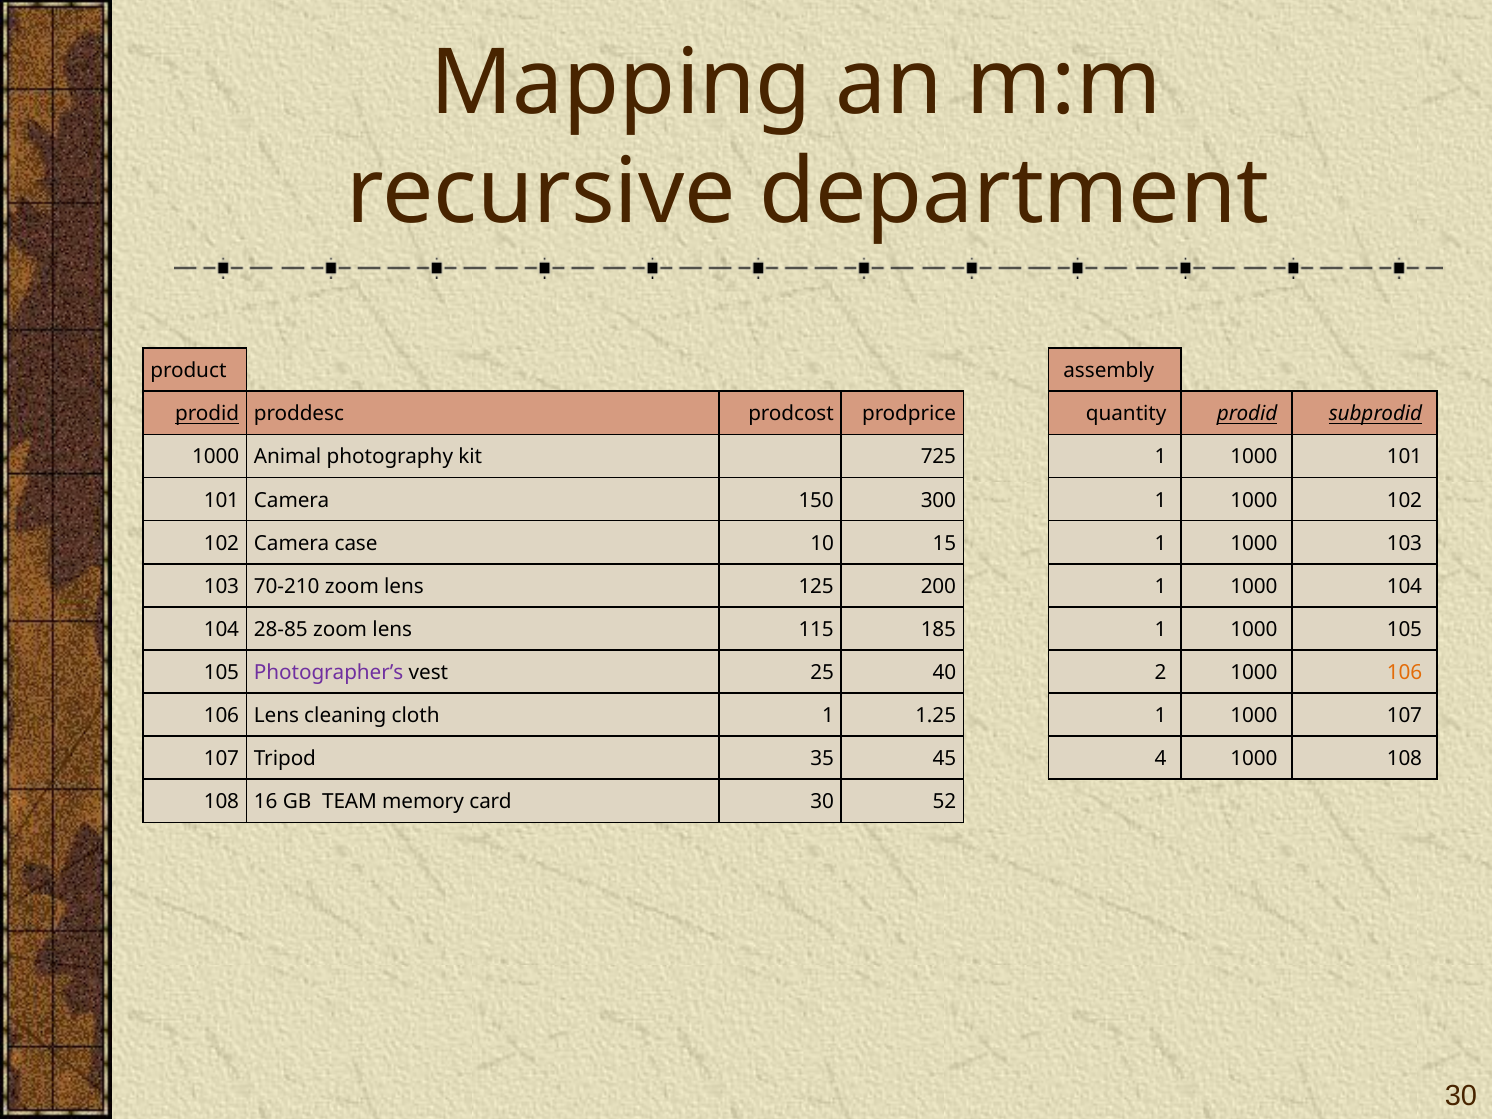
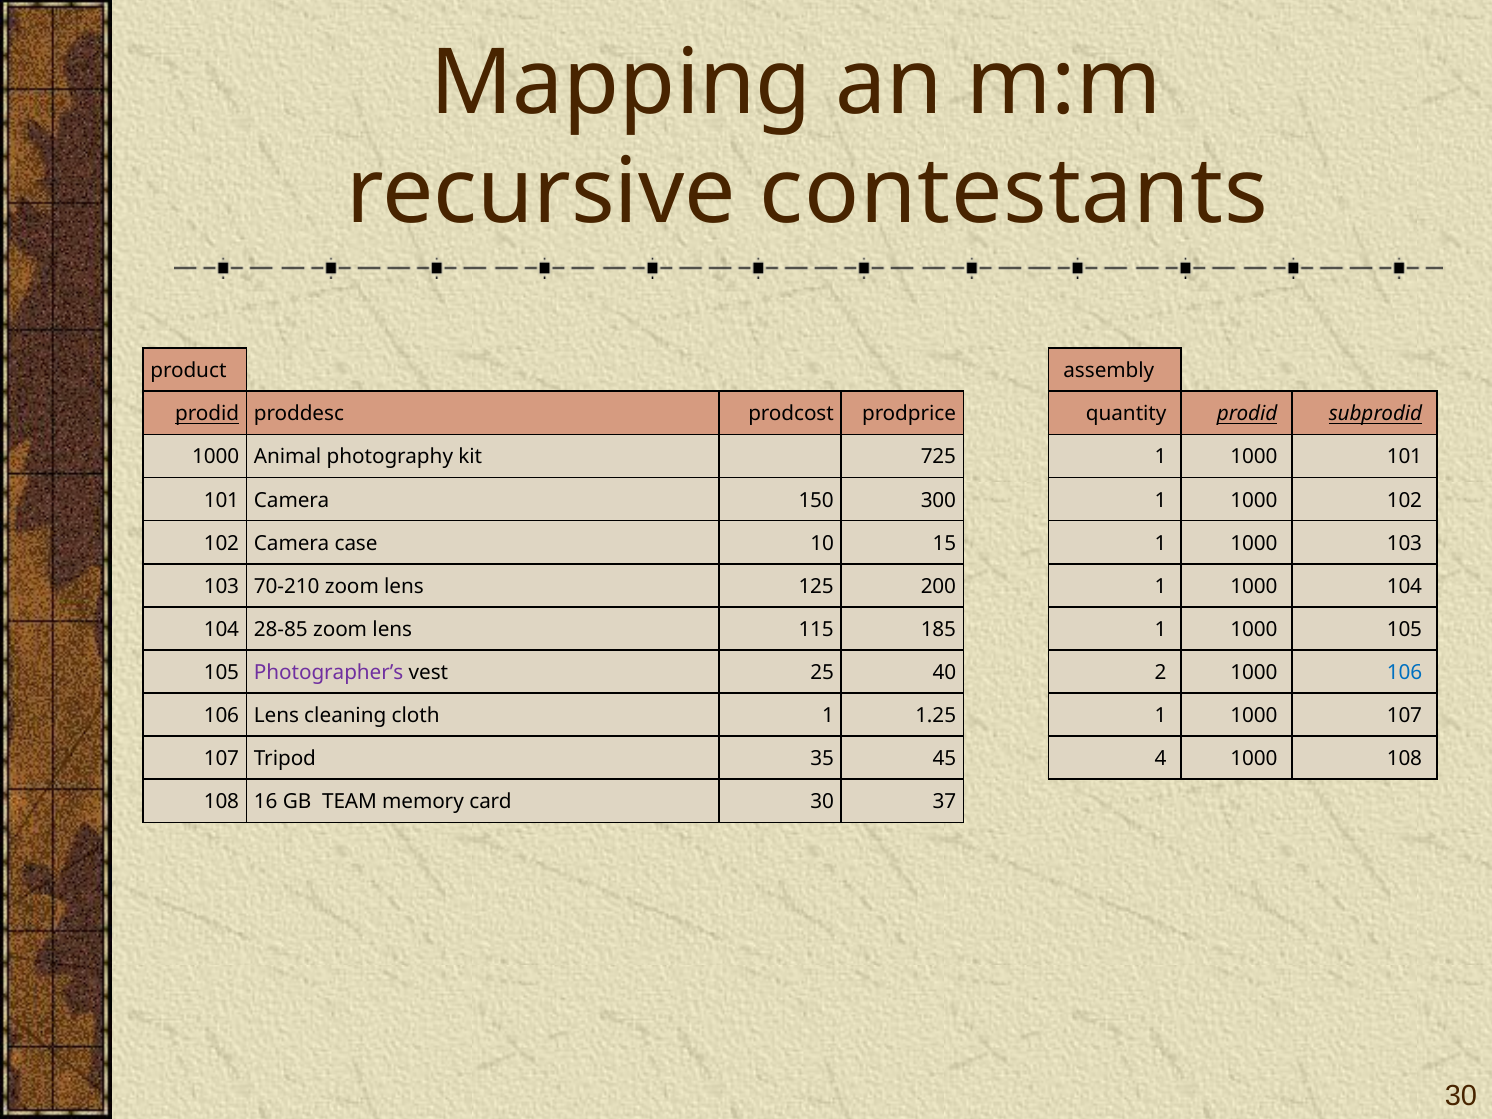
department: department -> contestants (1014, 193)
106 colour: orange -> blue (1405, 673)
52: 52 -> 37 (944, 802)
